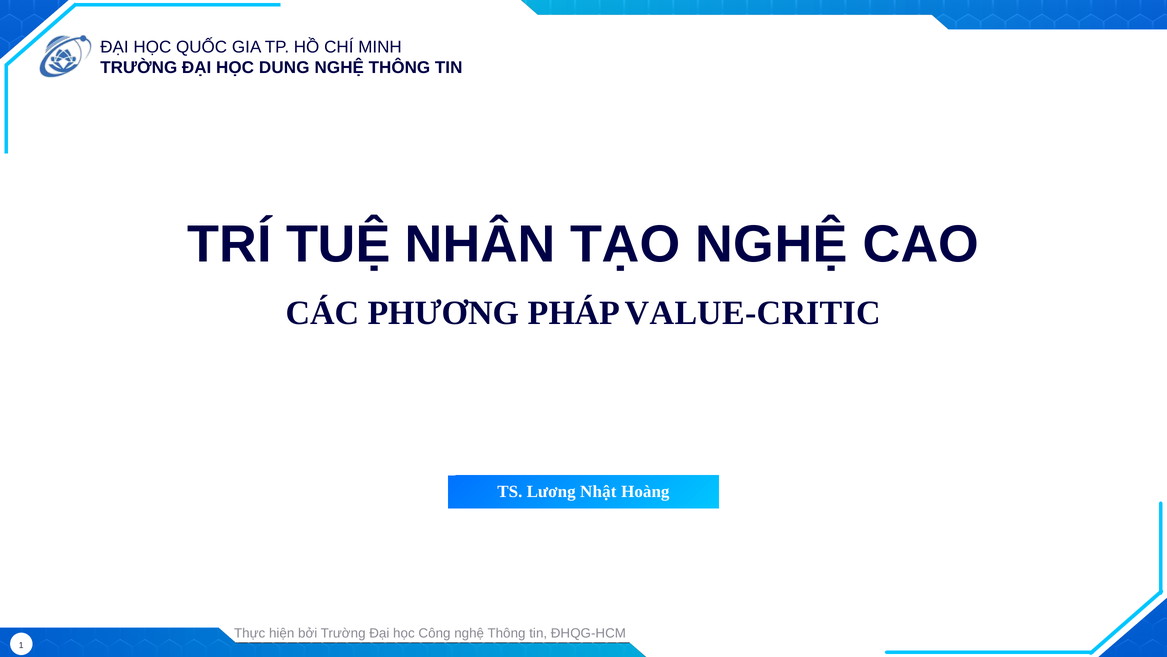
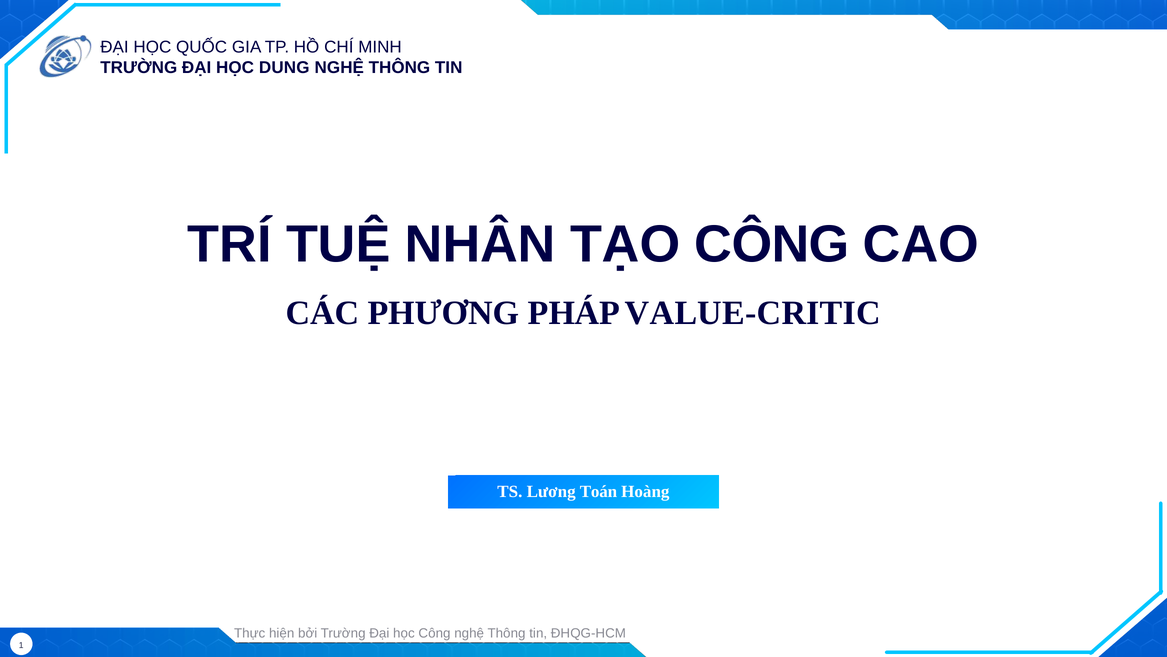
TẠO NGHỆ: NGHỆ -> CÔNG (772, 244)
Nhật: Nhật -> Toán (598, 491)
